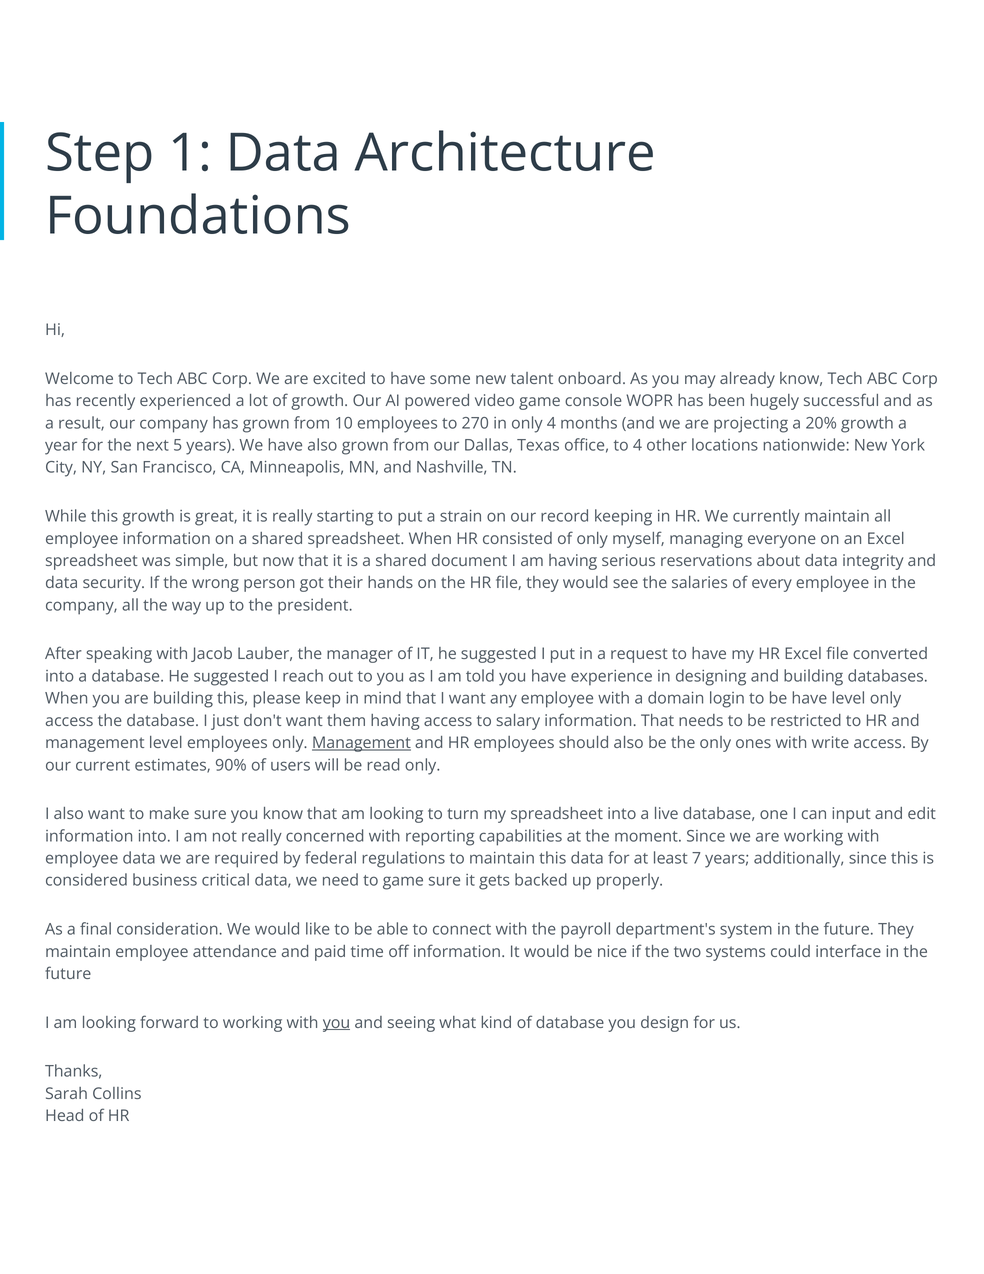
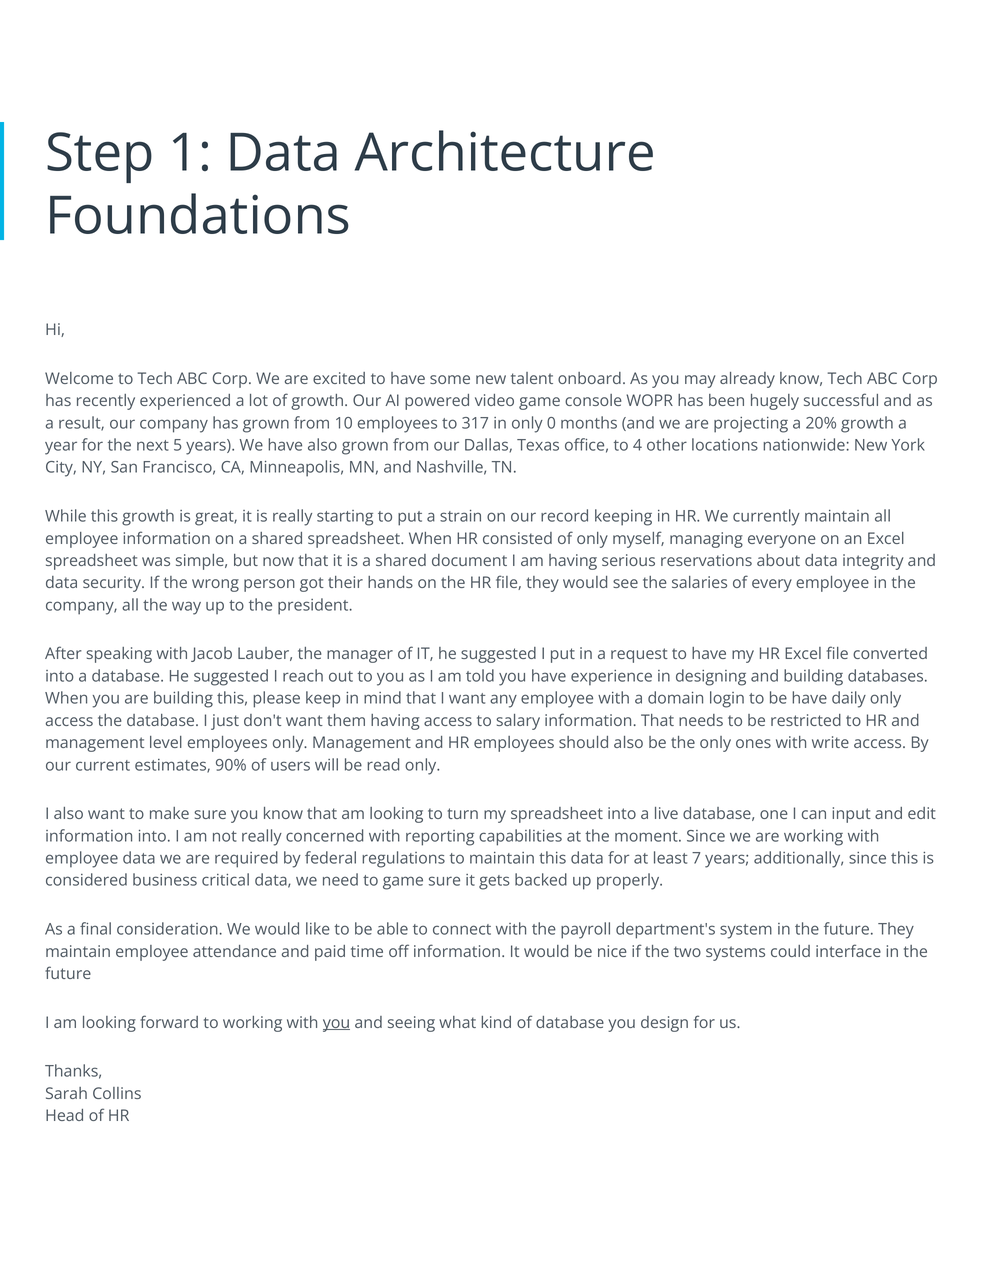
270: 270 -> 317 (475, 423)
only 4: 4 -> 0 (551, 423)
have level: level -> daily (849, 698)
Management underline: present -> none (361, 743)
